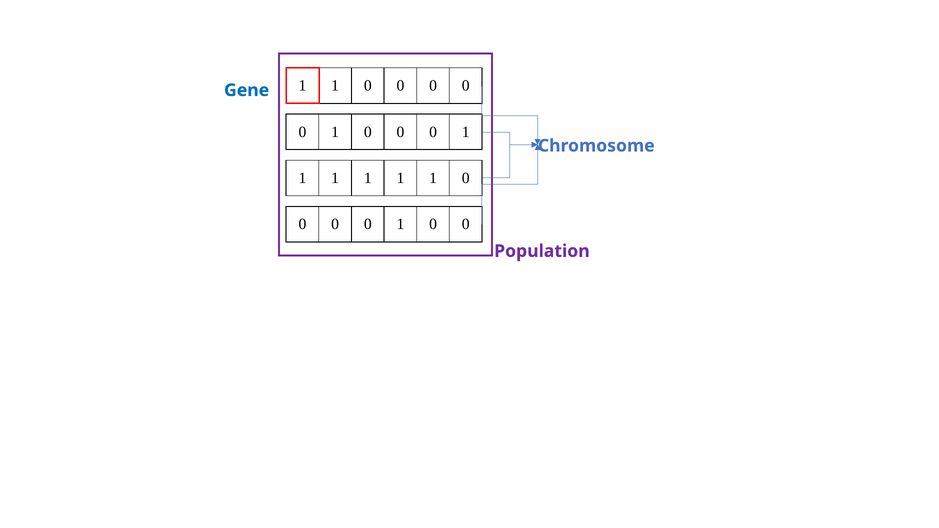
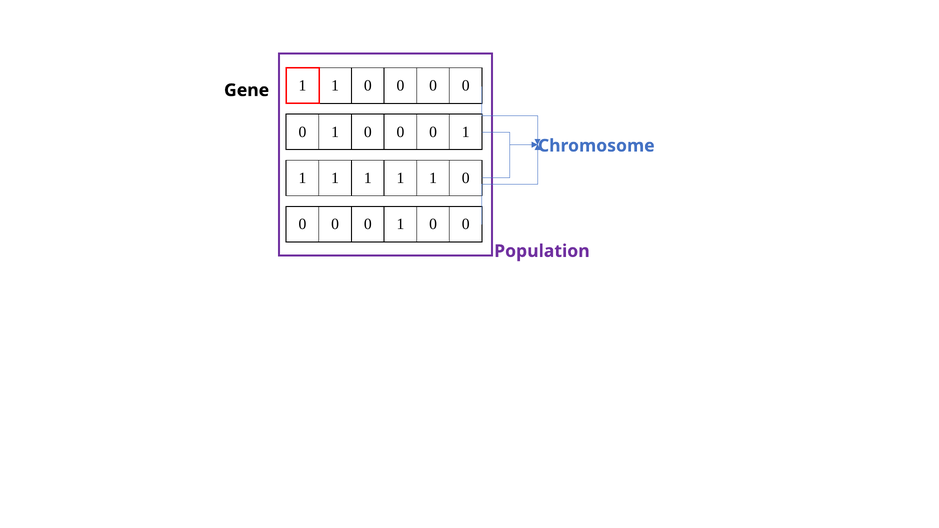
Gene colour: blue -> black (247, 90)
